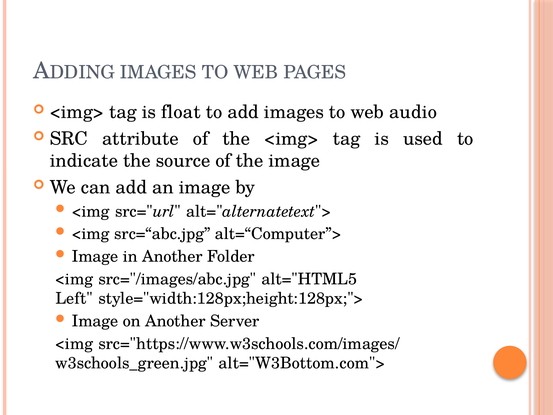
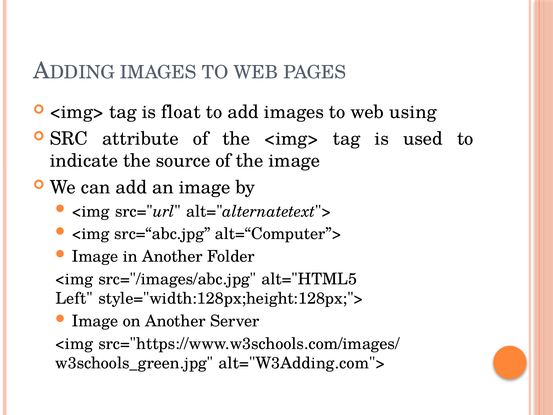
audio: audio -> using (413, 112)
alt="W3Bottom.com">: alt="W3Bottom.com"> -> alt="W3Adding.com"> (302, 363)
